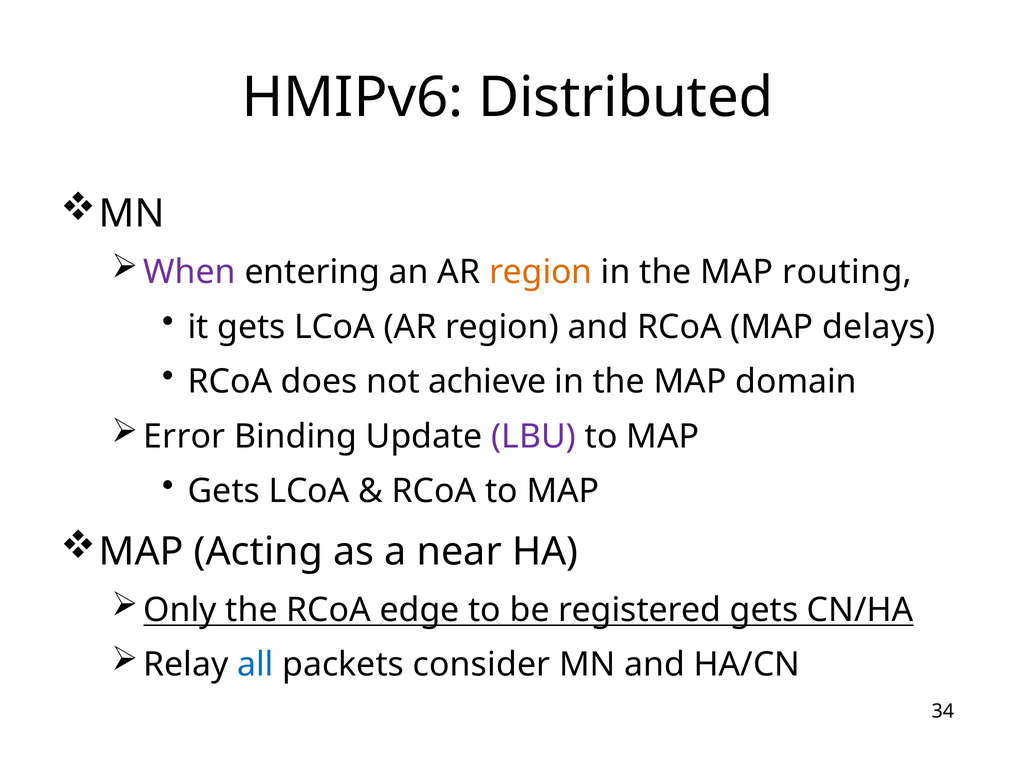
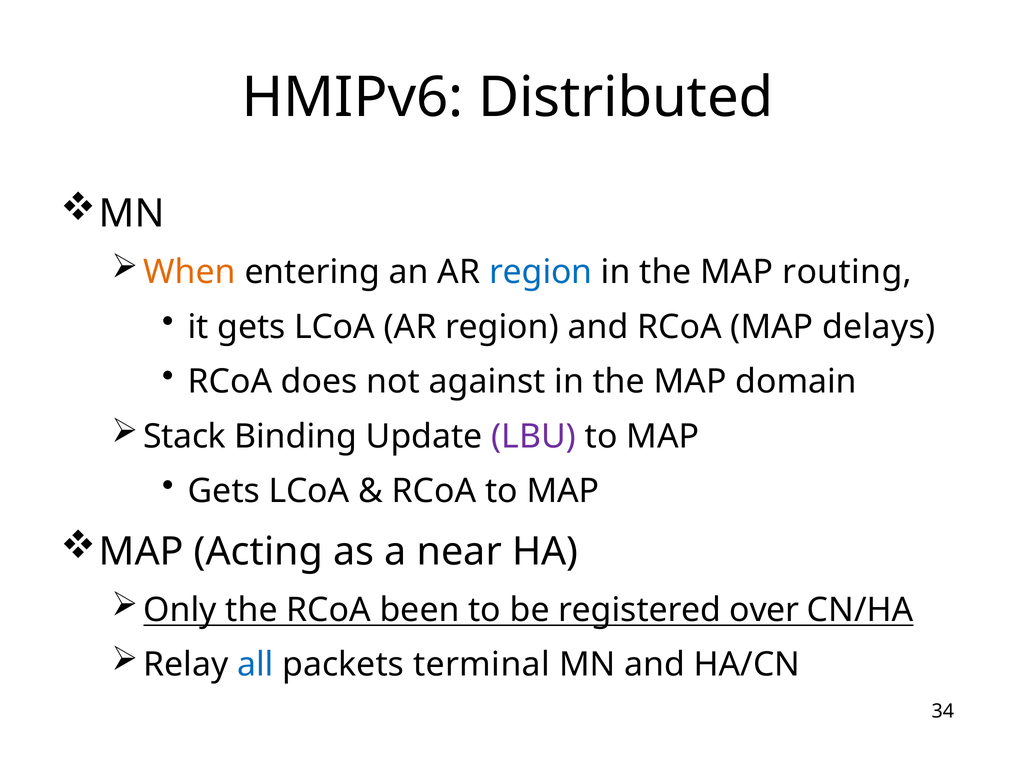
When colour: purple -> orange (190, 272)
region colour: orange -> blue (541, 272)
achieve: achieve -> against (487, 382)
Error: Error -> Stack (185, 437)
edge: edge -> been (420, 610)
registered gets: gets -> over (764, 610)
consider: consider -> terminal (482, 665)
